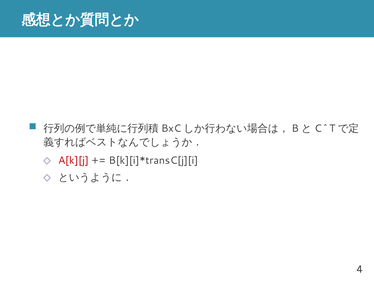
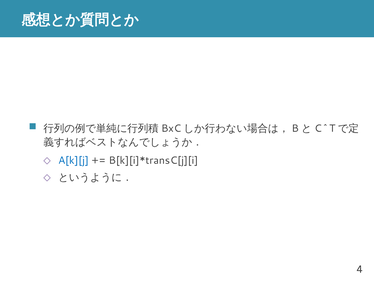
A[k][j colour: red -> blue (73, 160)
